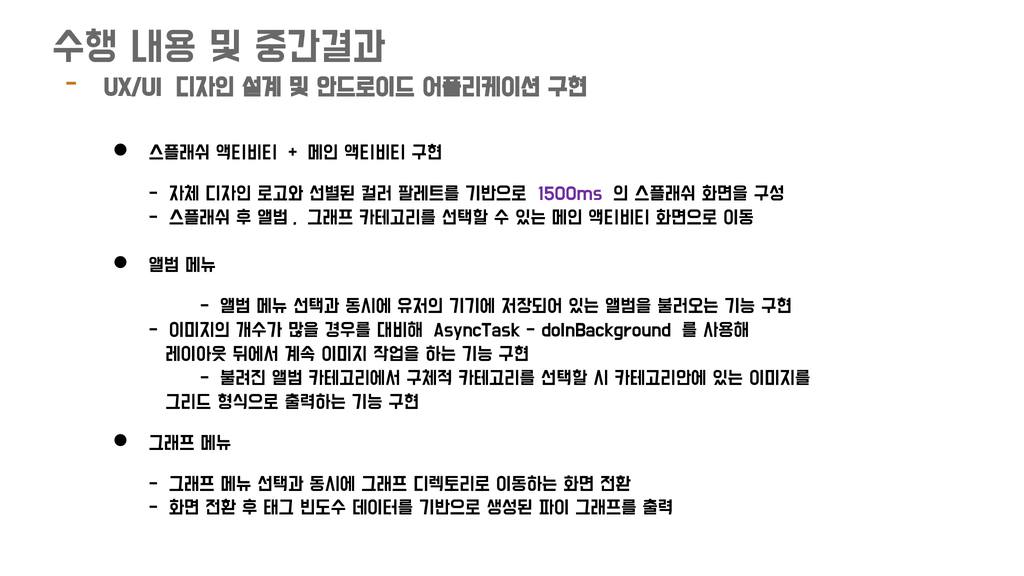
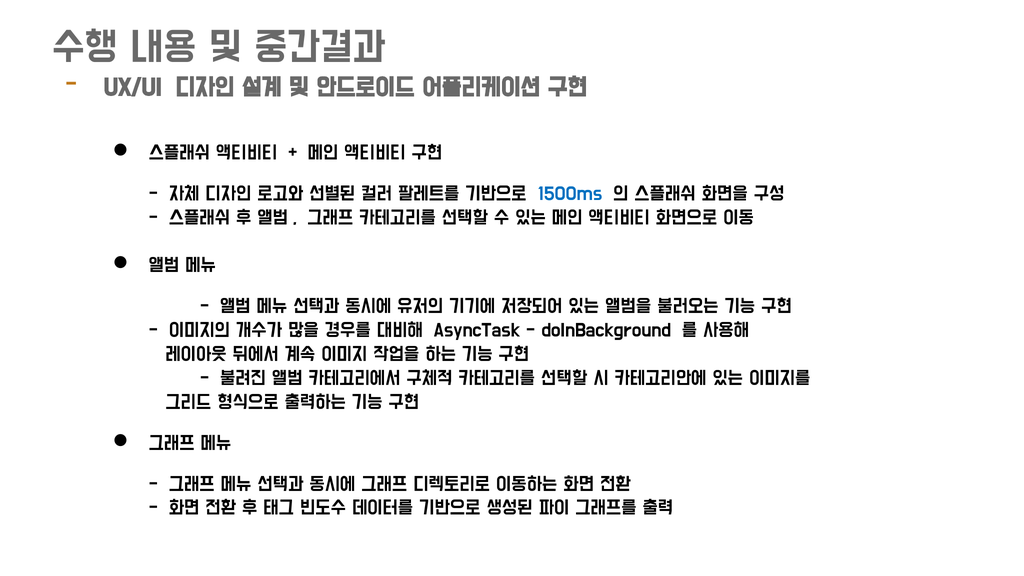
1500ms colour: purple -> blue (570, 194)
